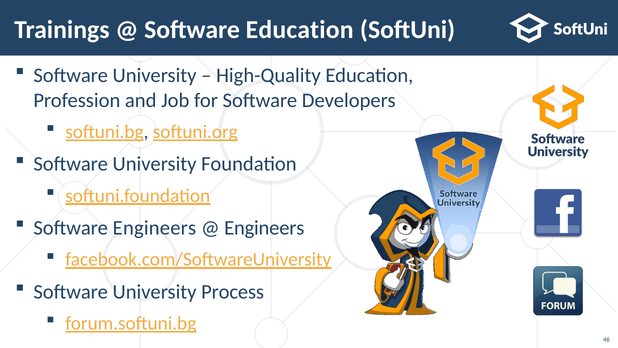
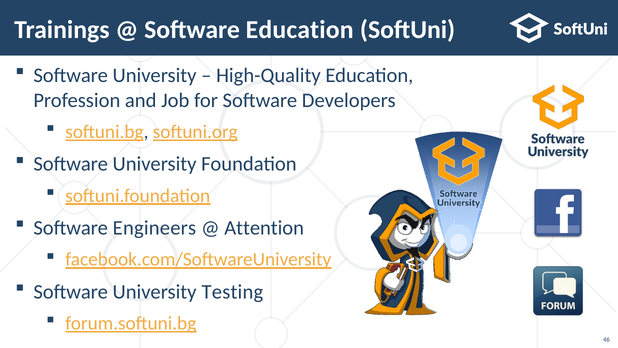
Engineers: Engineers -> Attention (264, 228)
Process: Process -> Testing (232, 291)
